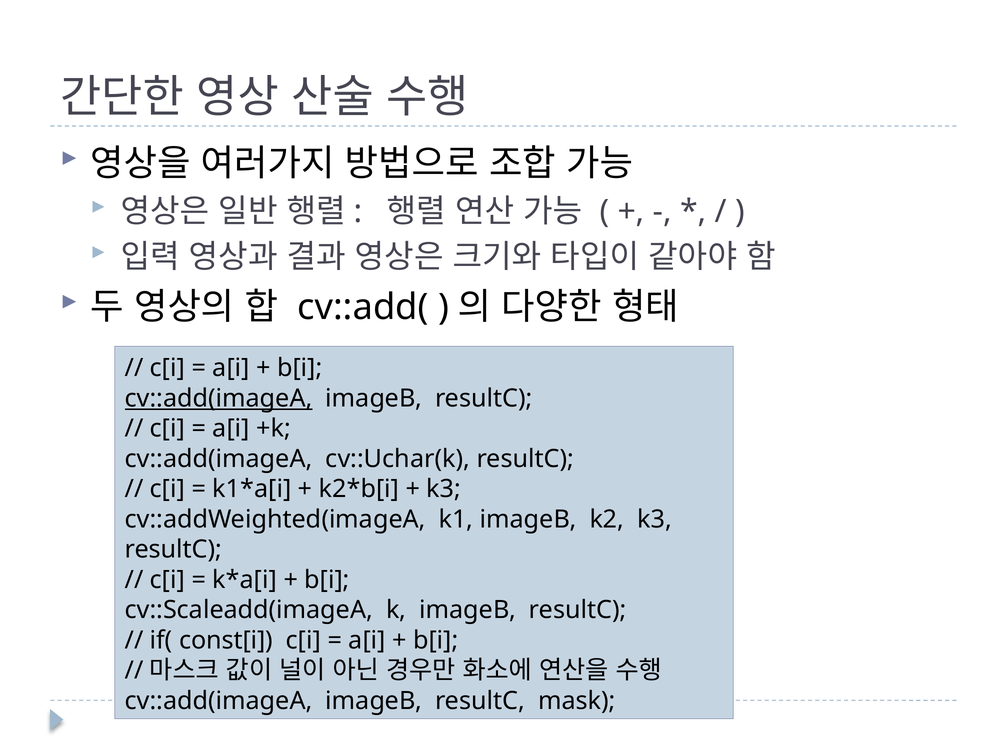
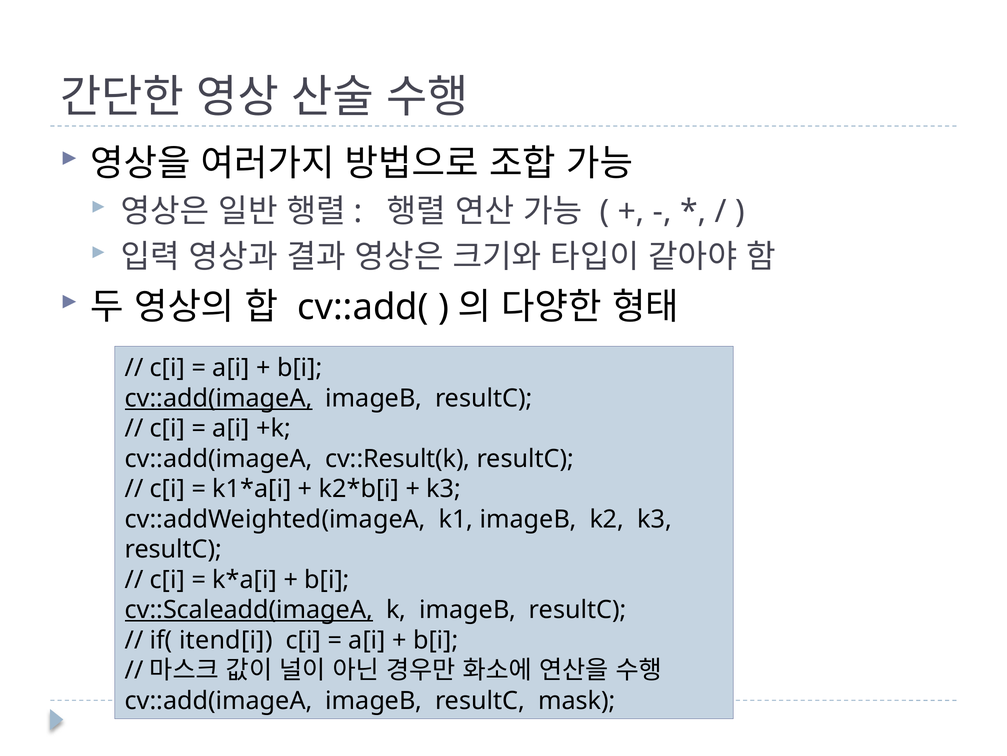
cv::Uchar(k: cv::Uchar(k -> cv::Result(k (398, 458)
cv::Scaleadd(imageA underline: none -> present (249, 609)
const[i: const[i -> itend[i (226, 640)
